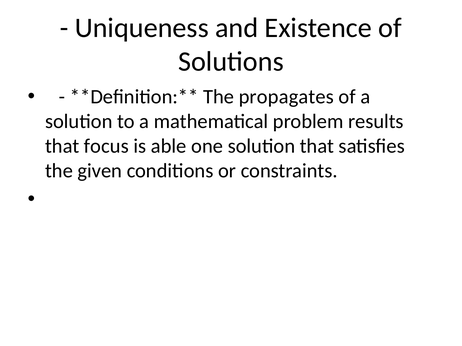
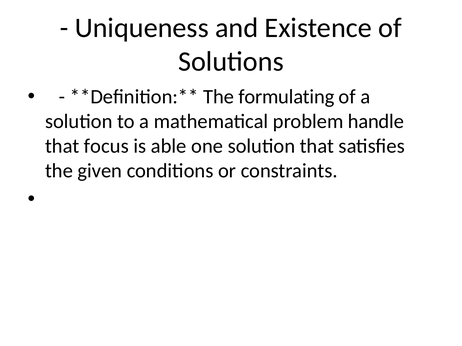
propagates: propagates -> formulating (286, 97)
results: results -> handle (376, 122)
